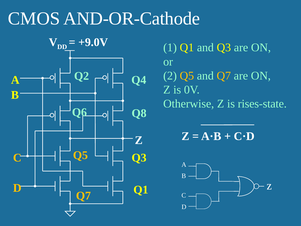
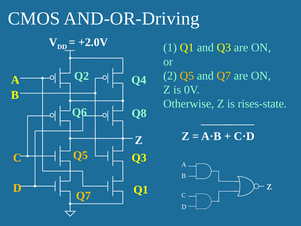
AND-OR-Cathode: AND-OR-Cathode -> AND-OR-Driving (132, 19)
+9.0V: +9.0V -> +2.0V (93, 42)
